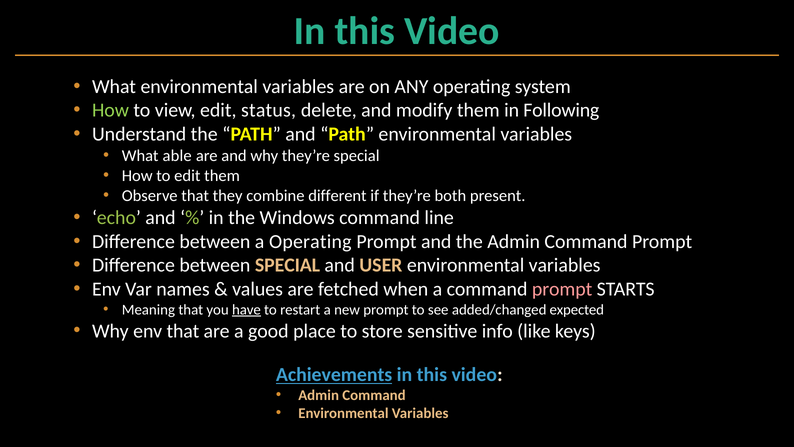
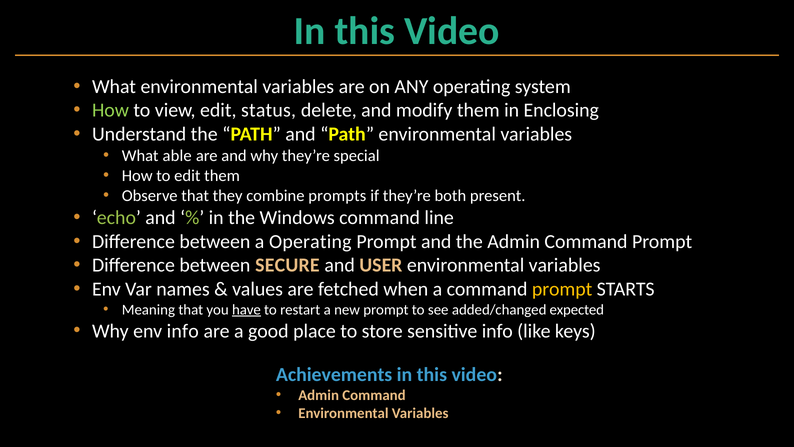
Following: Following -> Enclosing (561, 110)
different: different -> prompts (337, 195)
between SPECIAL: SPECIAL -> SECURE (287, 265)
prompt colour: pink -> yellow (562, 289)
env that: that -> info (183, 331)
Achievements underline: present -> none (334, 375)
